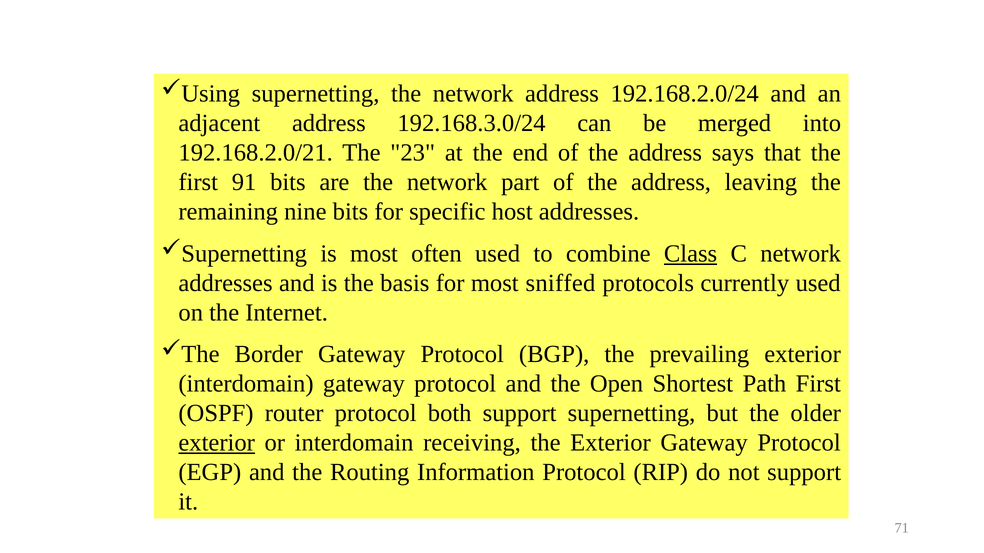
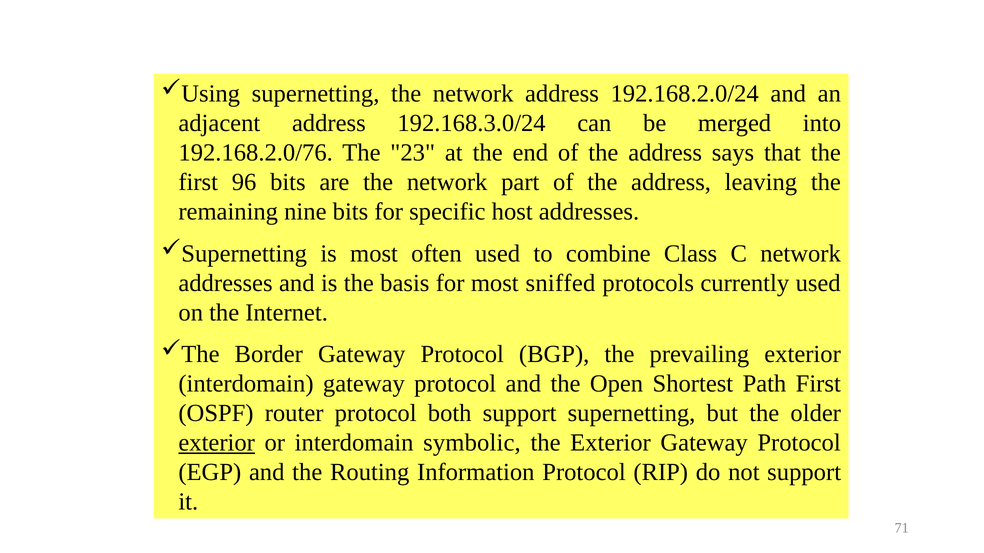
192.168.2.0/21: 192.168.2.0/21 -> 192.168.2.0/76 (256, 153)
91: 91 -> 96 (244, 182)
Class underline: present -> none (691, 254)
receiving: receiving -> symbolic (472, 443)
